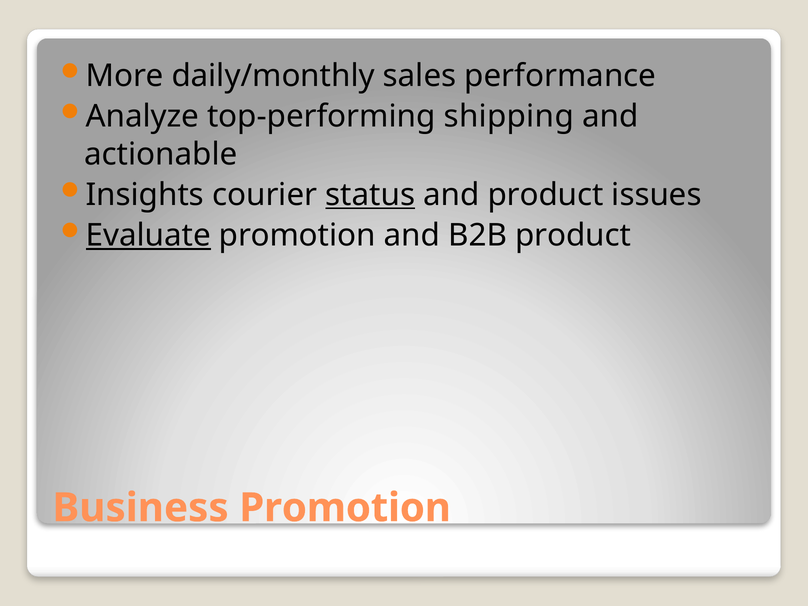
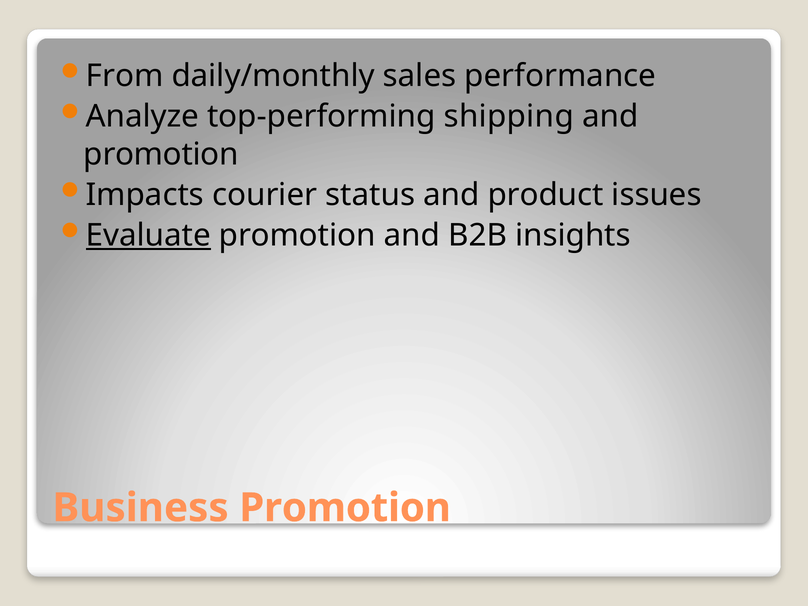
More: More -> From (125, 76)
actionable: actionable -> promotion (161, 154)
Insights: Insights -> Impacts (145, 195)
status underline: present -> none (370, 195)
B2B product: product -> insights (573, 235)
